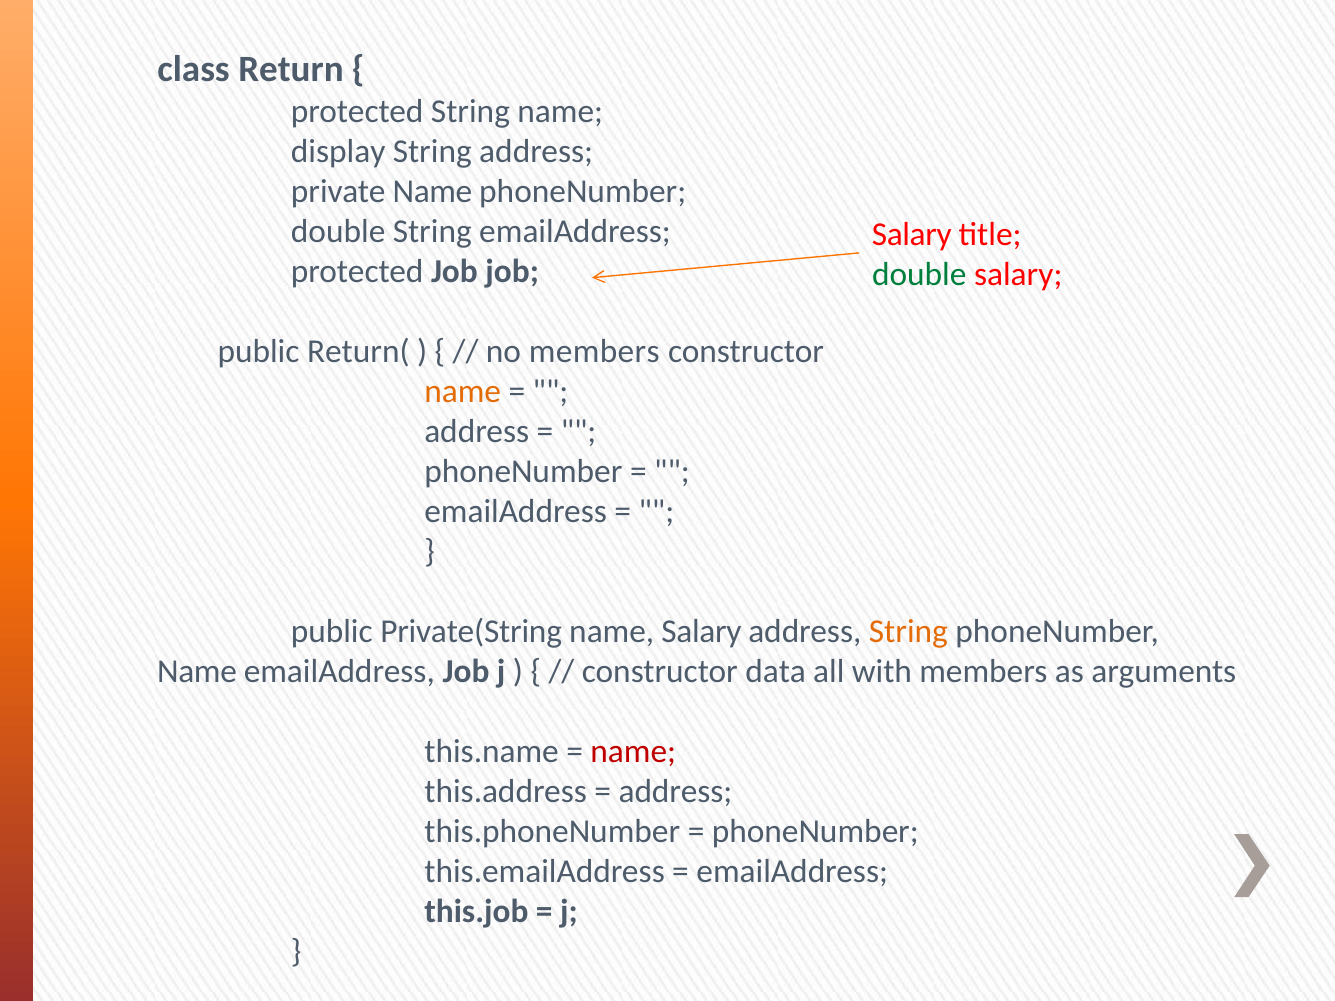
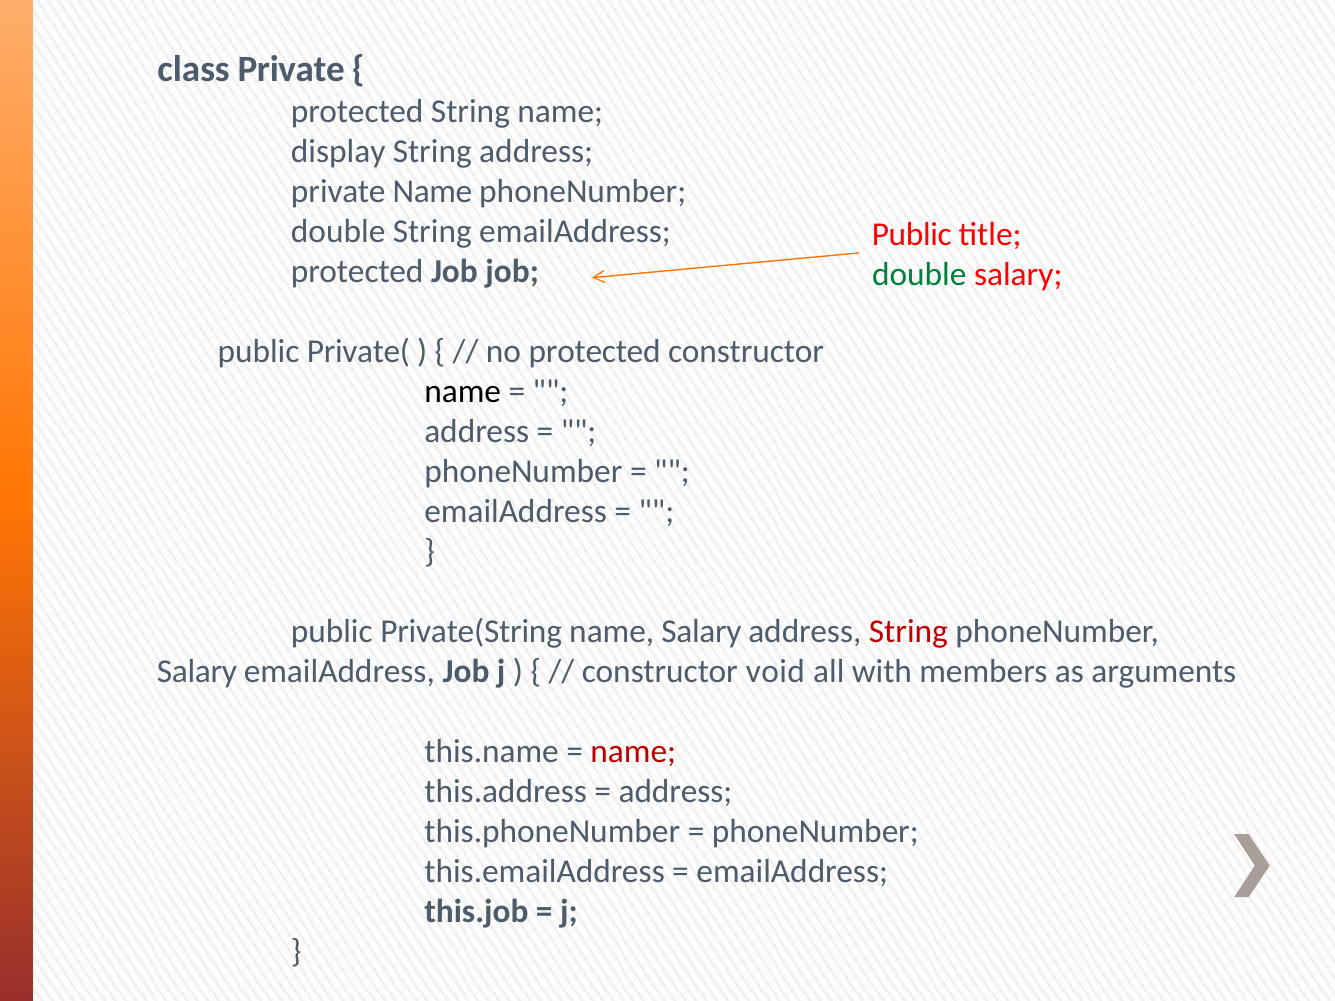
class Return: Return -> Private (291, 69)
Salary: Salary -> Public (912, 235)
Return(: Return( -> Private( (359, 351)
no members: members -> protected (595, 351)
name colour: orange -> black (463, 391)
String colour: orange -> red (908, 632)
Name: Name -> Salary (197, 672)
data: data -> void (775, 672)
